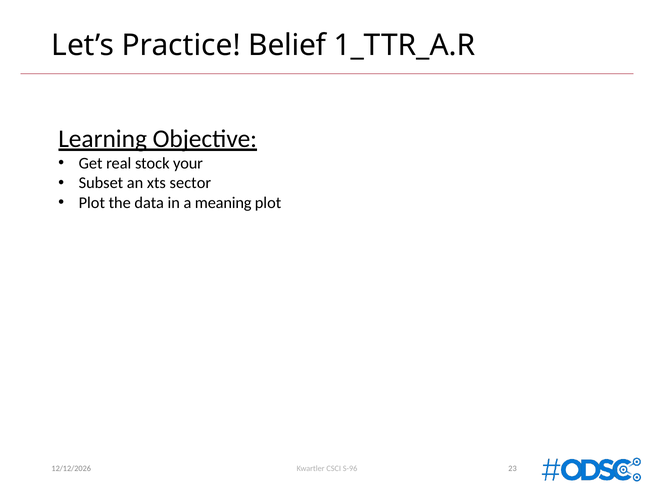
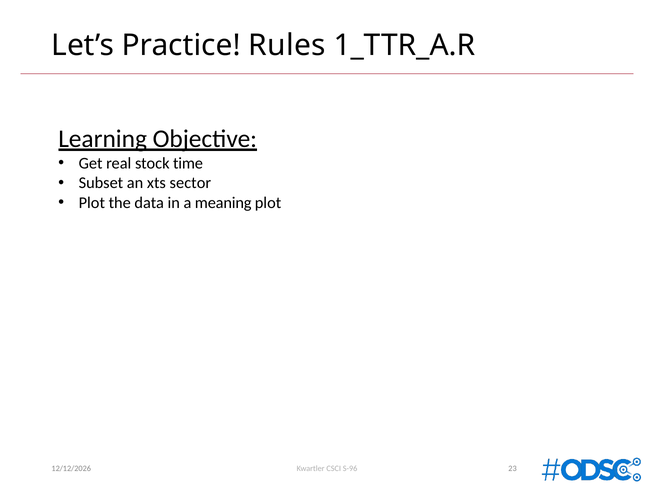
Belief: Belief -> Rules (287, 45)
your: your -> time (188, 163)
